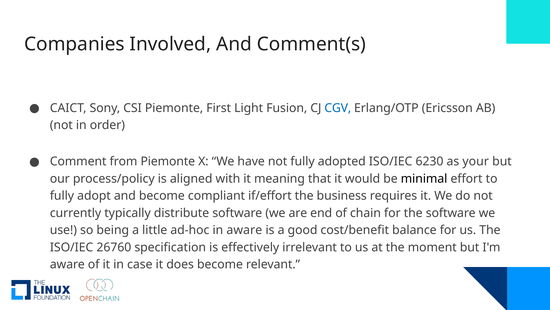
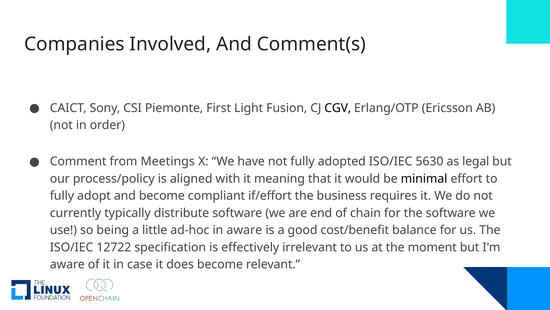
CGV colour: blue -> black (338, 108)
from Piemonte: Piemonte -> Meetings (168, 161)
6230: 6230 -> 5630 (429, 161)
your: your -> legal (476, 161)
26760: 26760 -> 12722 (114, 247)
